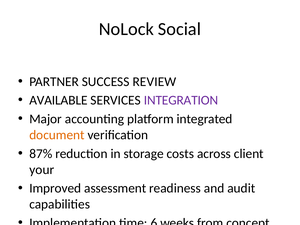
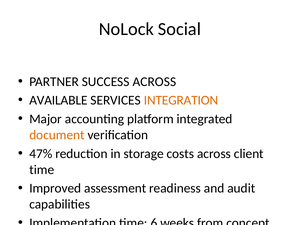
SUCCESS REVIEW: REVIEW -> ACROSS (154, 82)
INTEGRATION colour: purple -> orange (181, 100)
87%: 87% -> 47% (41, 154)
your: your -> time (42, 170)
